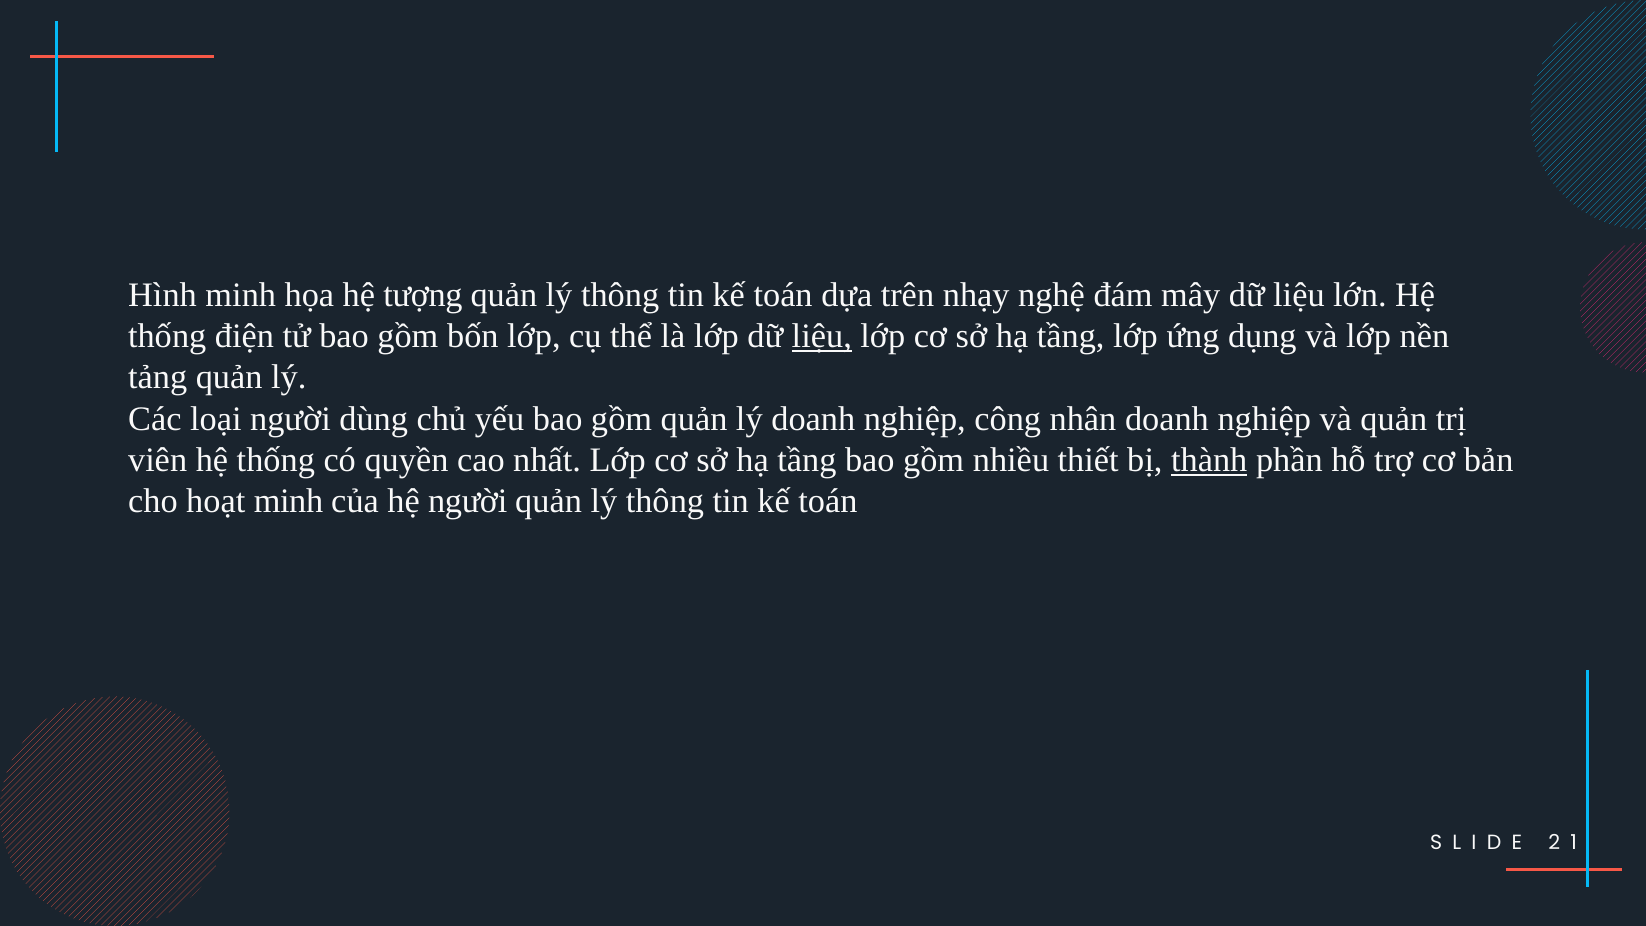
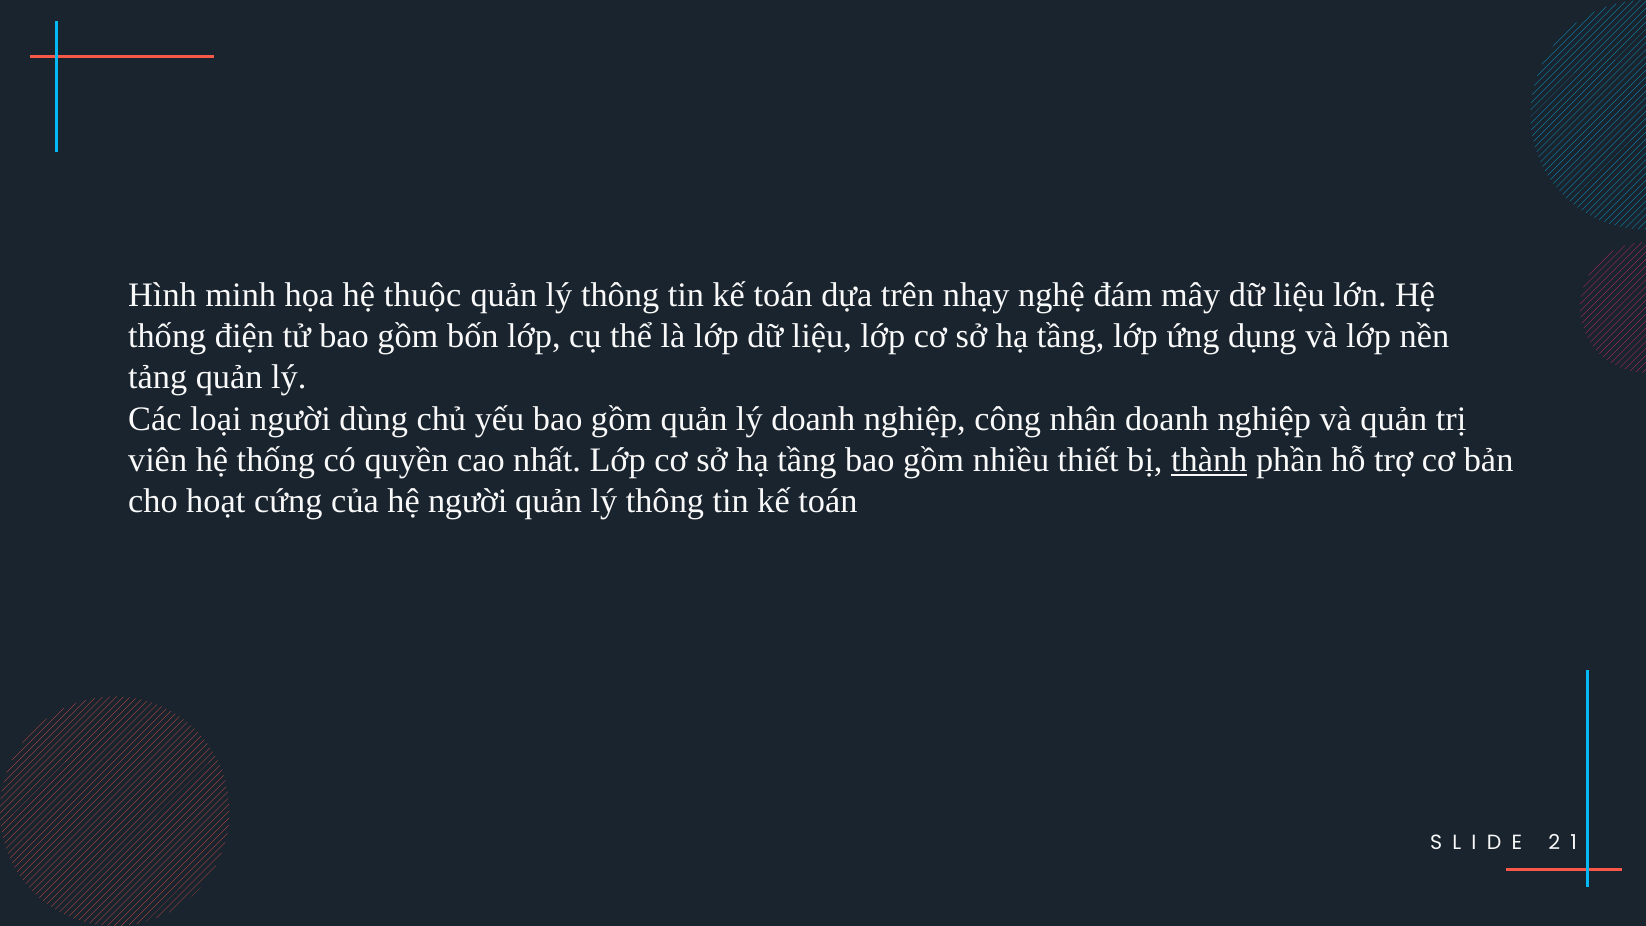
tượng: tượng -> thuộc (423, 295)
liệu underline: present -> none (822, 336)
hoạt minh: minh -> cứng (288, 501)
